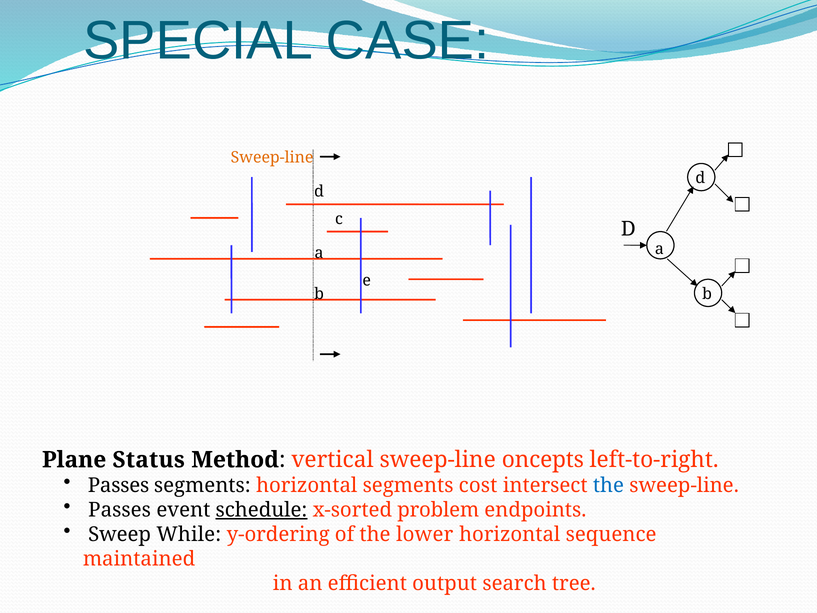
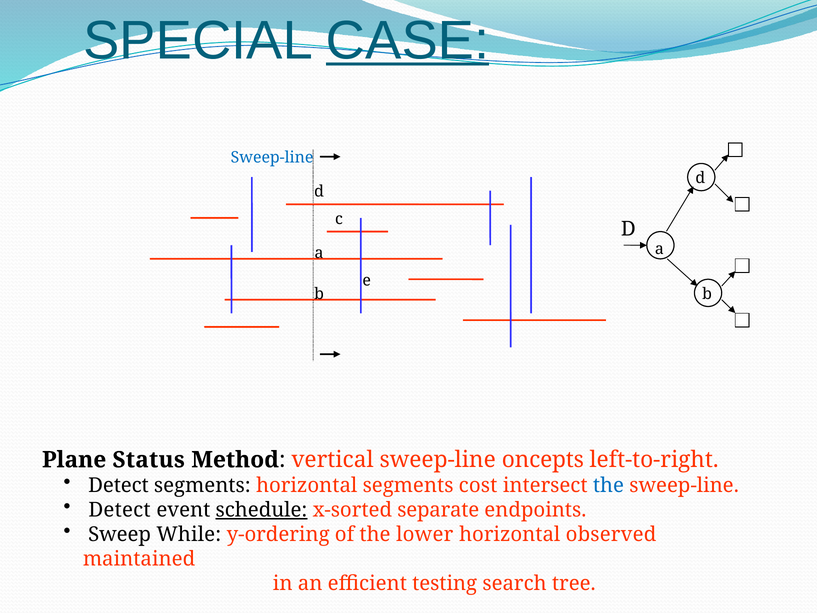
CASE underline: none -> present (408, 41)
Sweep-line colour: orange -> blue (272, 158)
Passes: Passes -> Detect (118, 485)
Passes: Passes -> Detect (120, 510)
problem: problem -> separate (438, 510)
sequence: sequence -> observed (611, 534)
output: output -> testing (445, 583)
